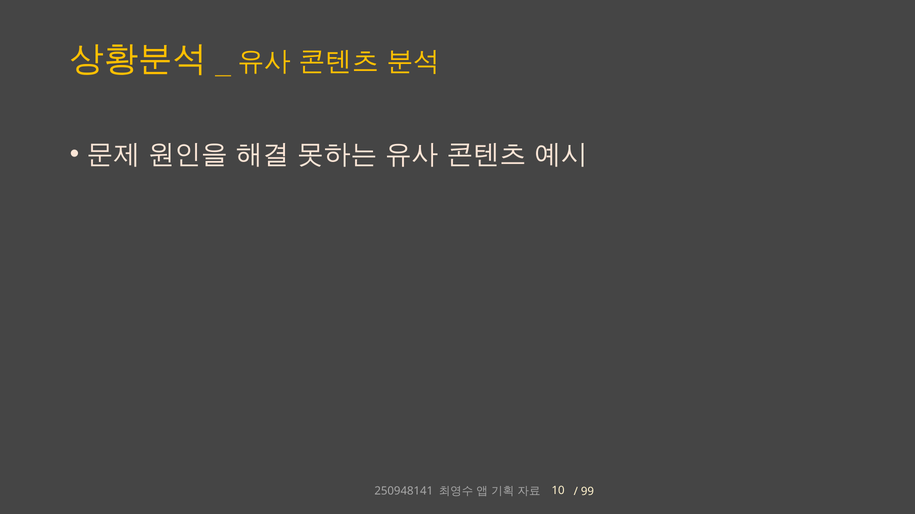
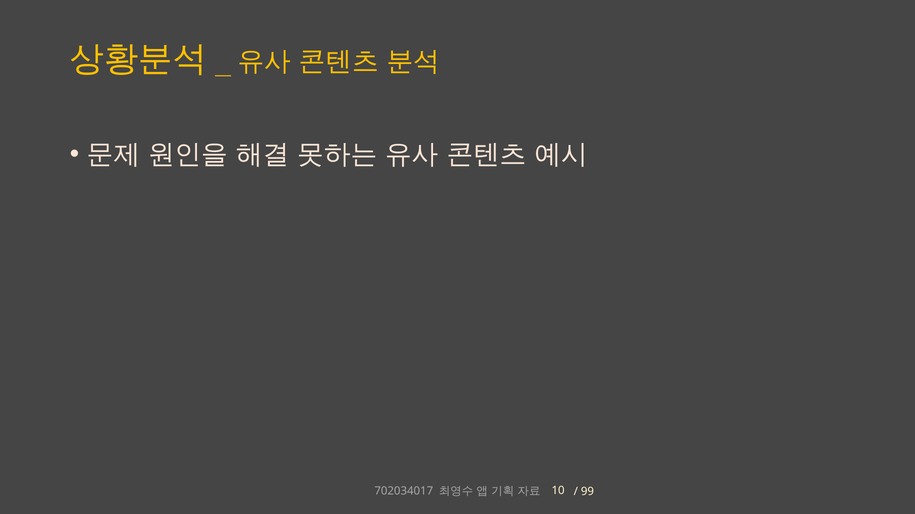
250948141: 250948141 -> 702034017 (404, 492)
